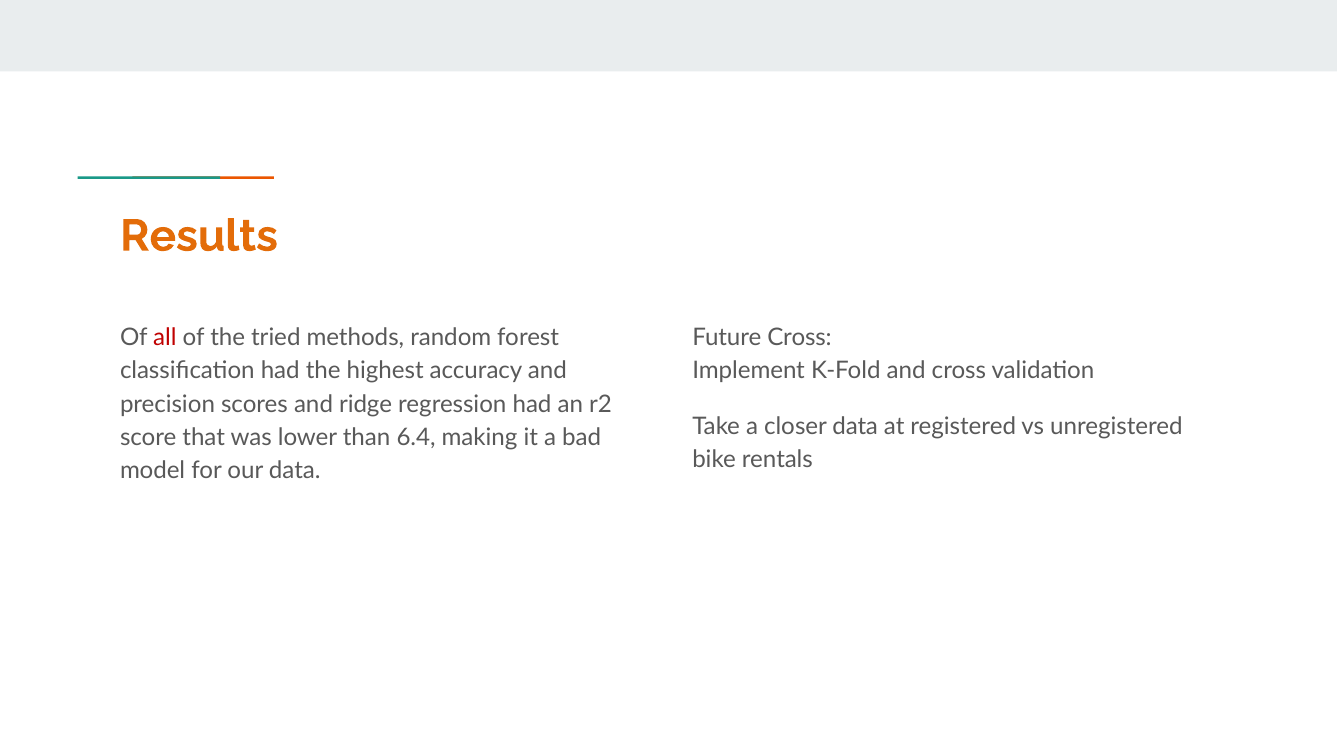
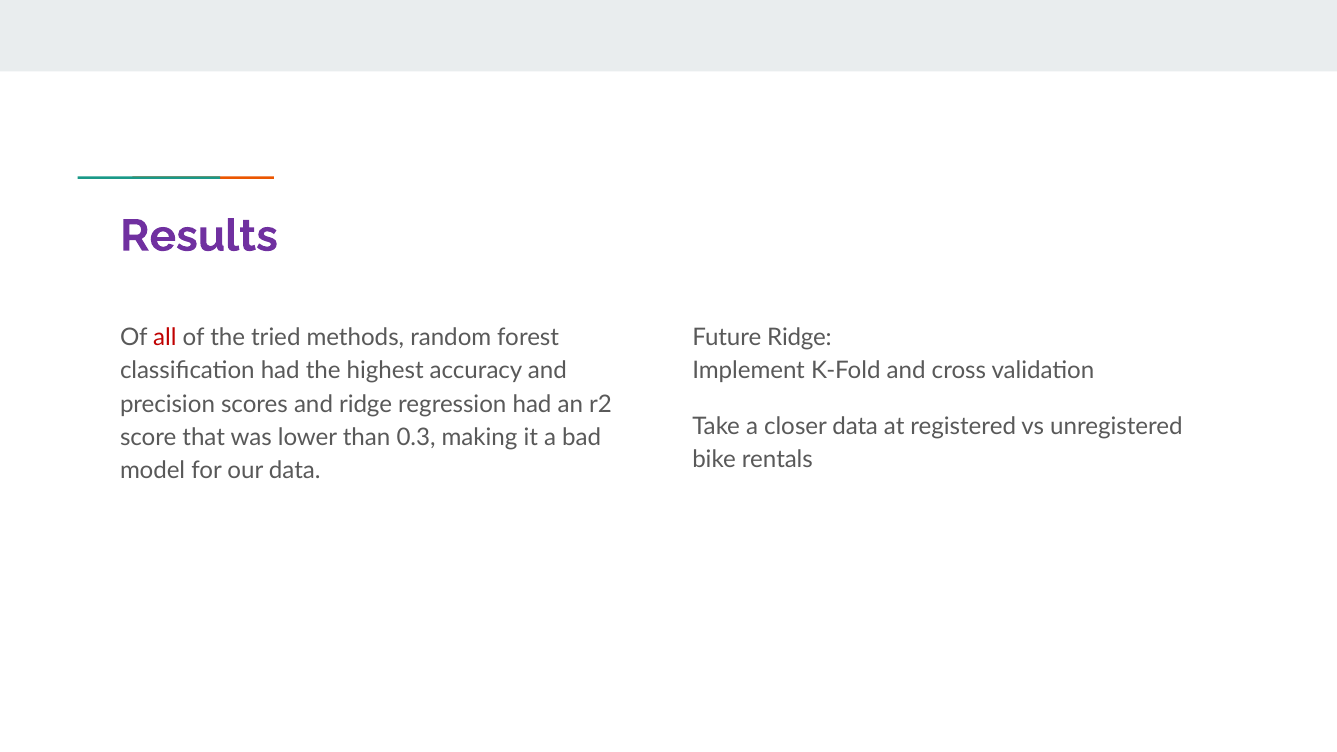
Results colour: orange -> purple (199, 236)
Future Cross: Cross -> Ridge (799, 338)
6.4: 6.4 -> 0.3 (416, 437)
